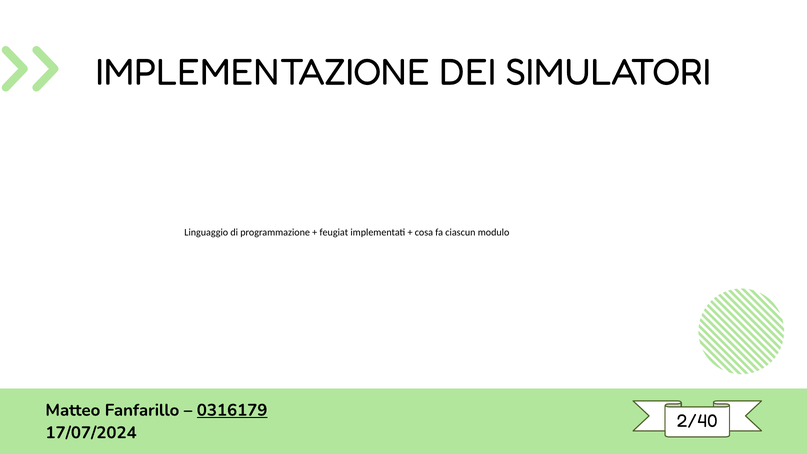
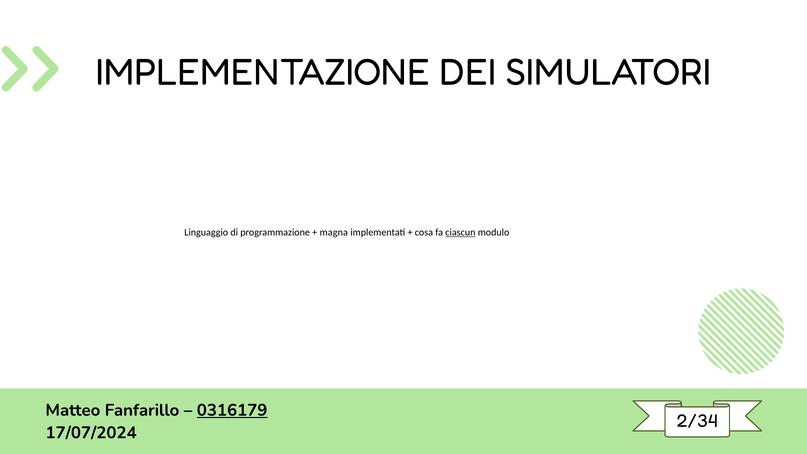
feugiat: feugiat -> magna (334, 232)
ciascun underline: none -> present (460, 232)
2/40: 2/40 -> 2/34 (697, 421)
